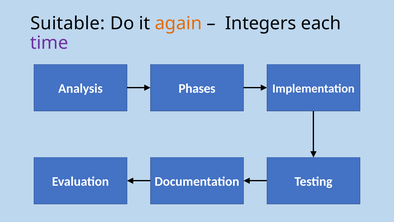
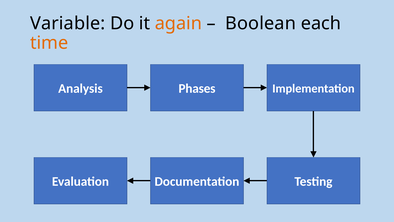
Suitable: Suitable -> Variable (68, 23)
Integers: Integers -> Boolean (261, 23)
time colour: purple -> orange (49, 43)
